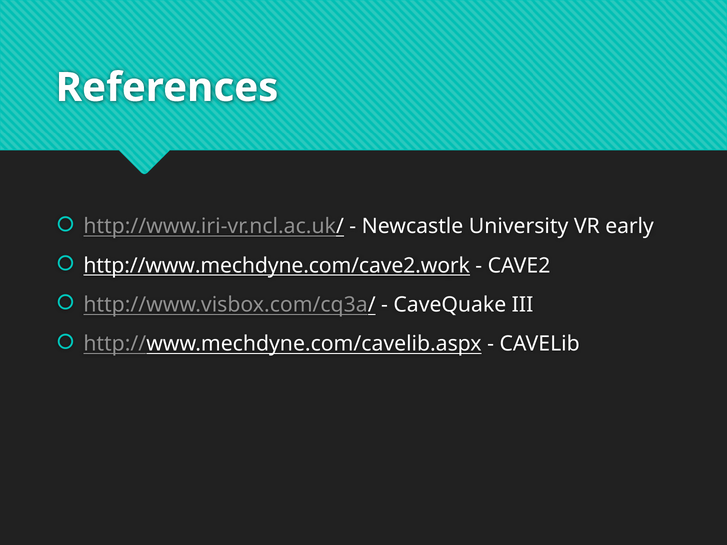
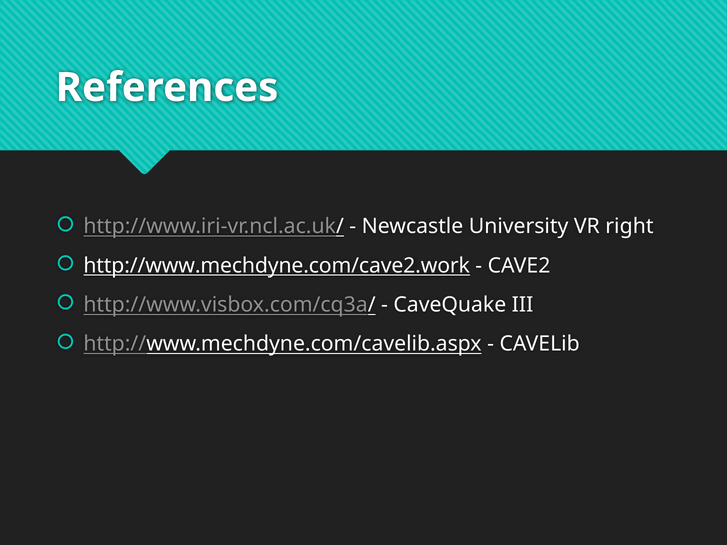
early: early -> right (629, 227)
